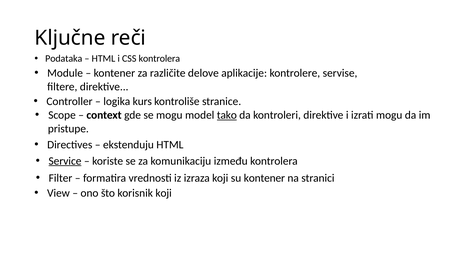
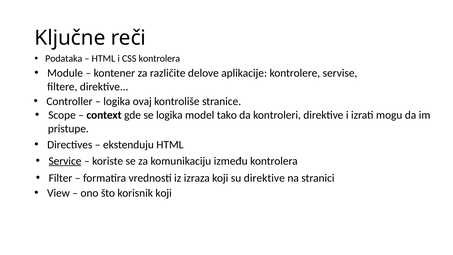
kurs: kurs -> ovaj (142, 101)
se mogu: mogu -> logika (169, 115)
tako underline: present -> none (227, 115)
su kontener: kontener -> direktive (264, 178)
